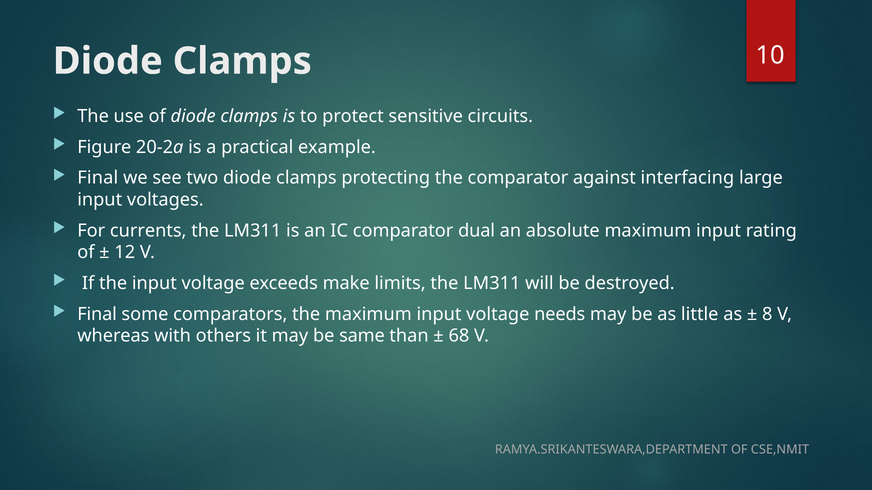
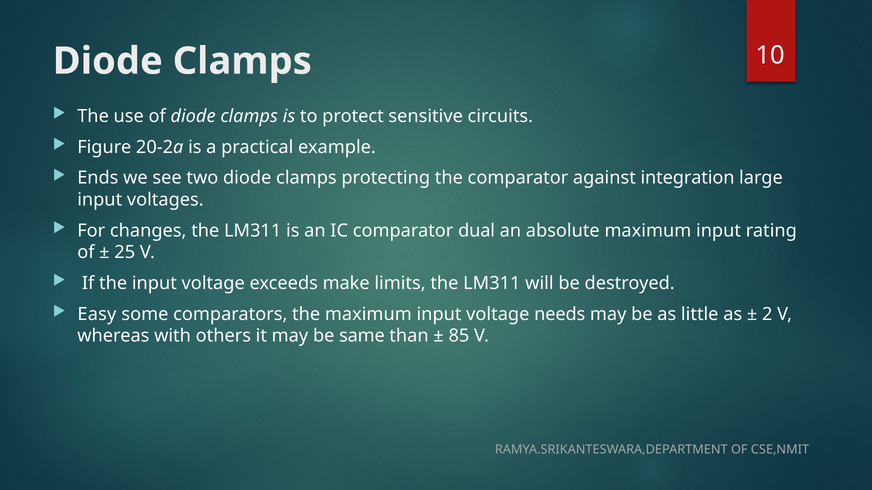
Final: Final -> Ends (98, 178)
interfacing: interfacing -> integration (688, 178)
currents: currents -> changes (148, 231)
12: 12 -> 25 (125, 253)
Final: Final -> Easy (97, 314)
8: 8 -> 2 (767, 314)
68: 68 -> 85 (459, 336)
